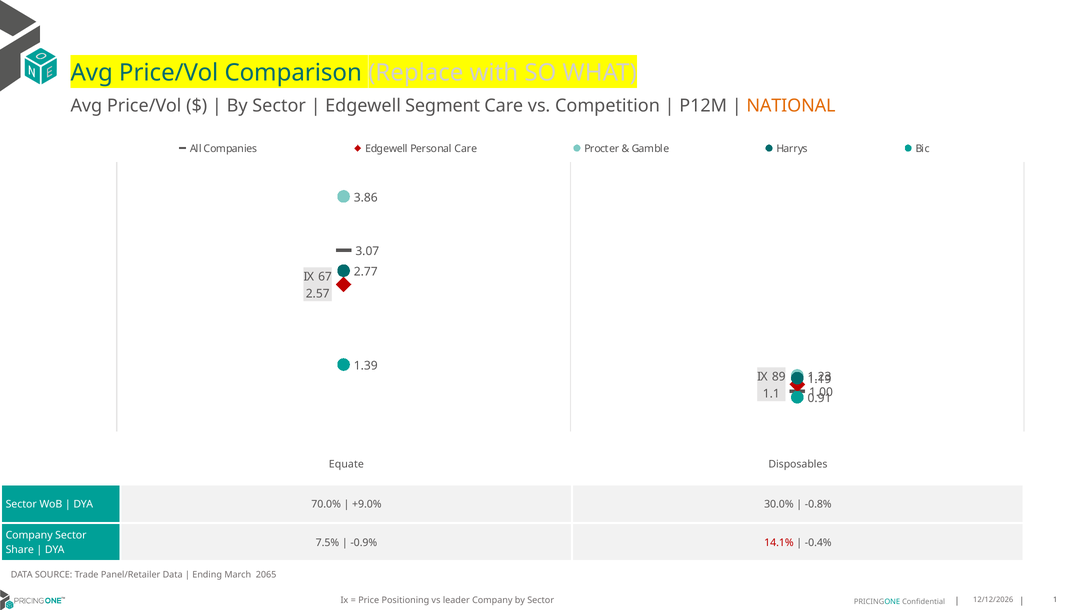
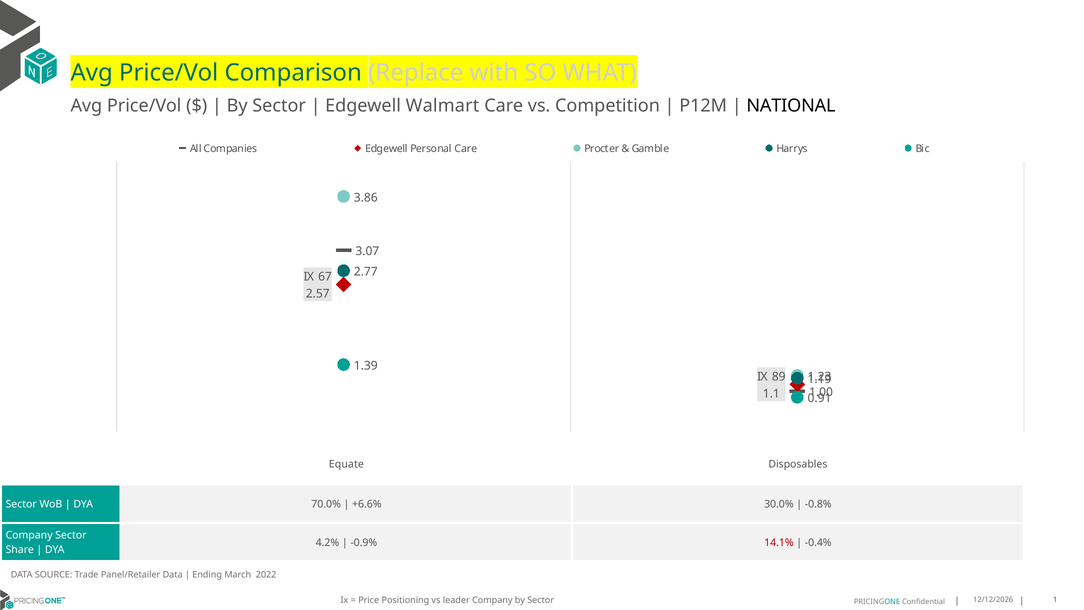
Segment: Segment -> Walmart (442, 106)
NATIONAL colour: orange -> black (791, 106)
+9.0%: +9.0% -> +6.6% (367, 504)
7.5%: 7.5% -> 4.2% (327, 542)
2065: 2065 -> 2022 (266, 574)
